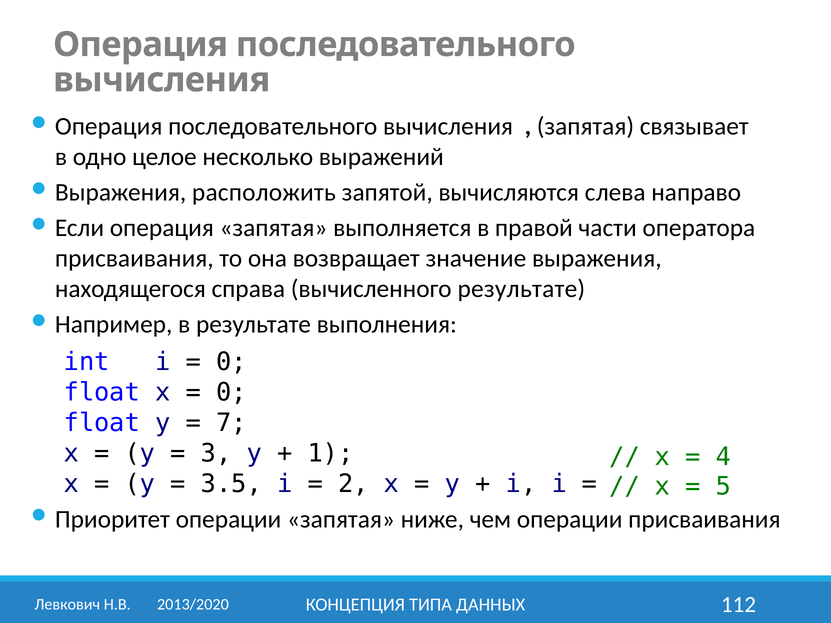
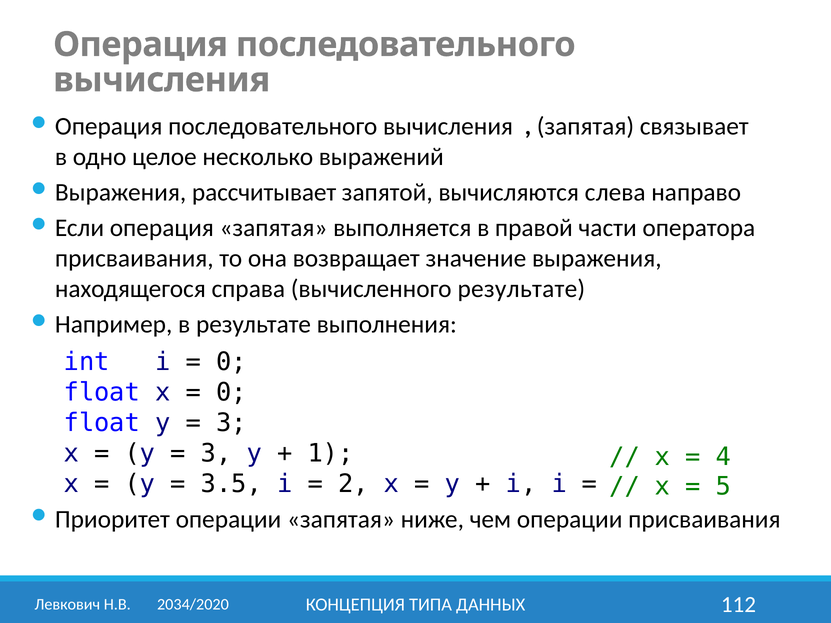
расположить: расположить -> рассчитывает (264, 193)
7: 7 -> 3 (231, 423)
2013/2020: 2013/2020 -> 2034/2020 (193, 605)
